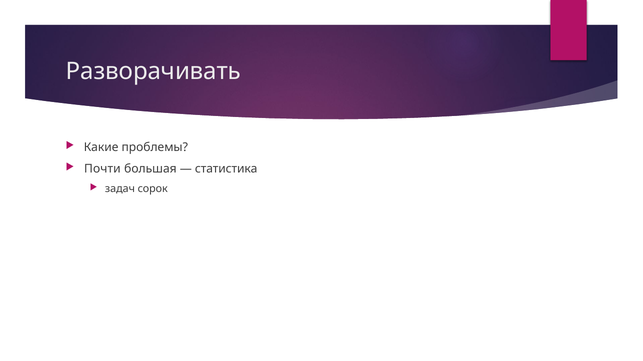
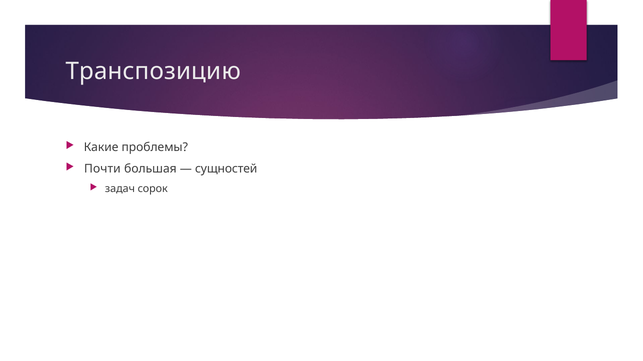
Разворачивать: Разворачивать -> Транспозицию (153, 72)
статистика: статистика -> сущностей (226, 169)
